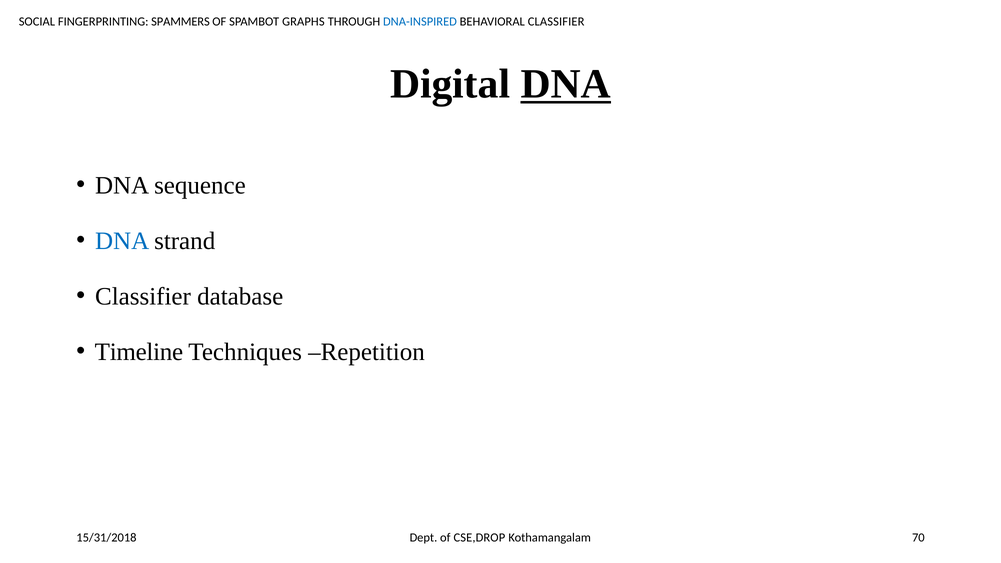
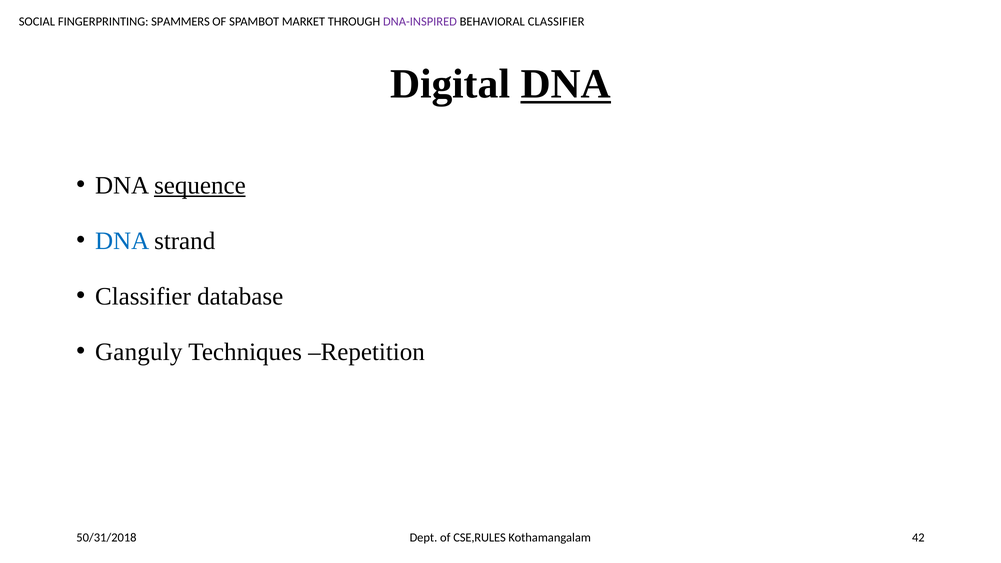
GRAPHS: GRAPHS -> MARKET (303, 21)
DNA-INSPIRED colour: blue -> purple (420, 21)
sequence underline: none -> present (200, 185)
Timeline: Timeline -> Ganguly (139, 352)
15/31/2018: 15/31/2018 -> 50/31/2018 (106, 538)
CSE,DROP: CSE,DROP -> CSE,RULES (480, 538)
70: 70 -> 42 (918, 538)
